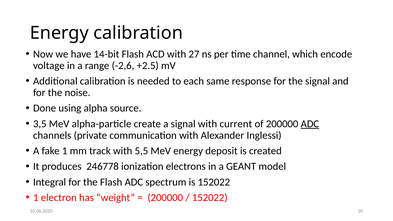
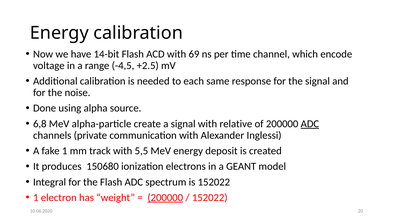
27: 27 -> 69 (194, 54)
-2,6: -2,6 -> -4,5 (123, 66)
3,5: 3,5 -> 6,8 (40, 124)
current: current -> relative (236, 124)
246778: 246778 -> 150680 (103, 166)
200000 underline: none -> present (165, 198)
